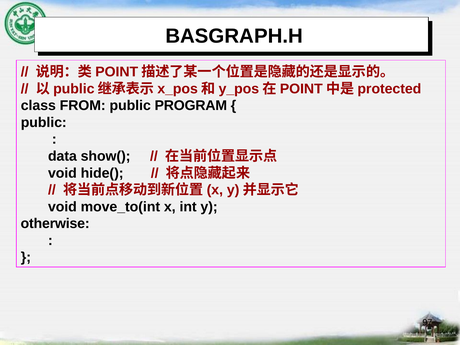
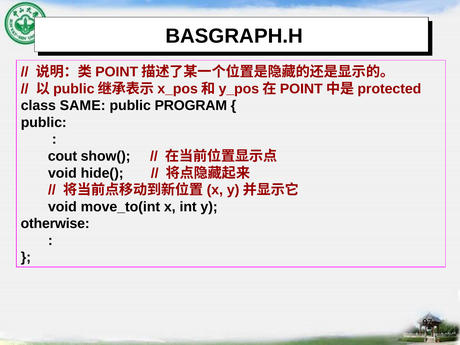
FROM: FROM -> SAME (83, 106)
data: data -> cout (62, 156)
